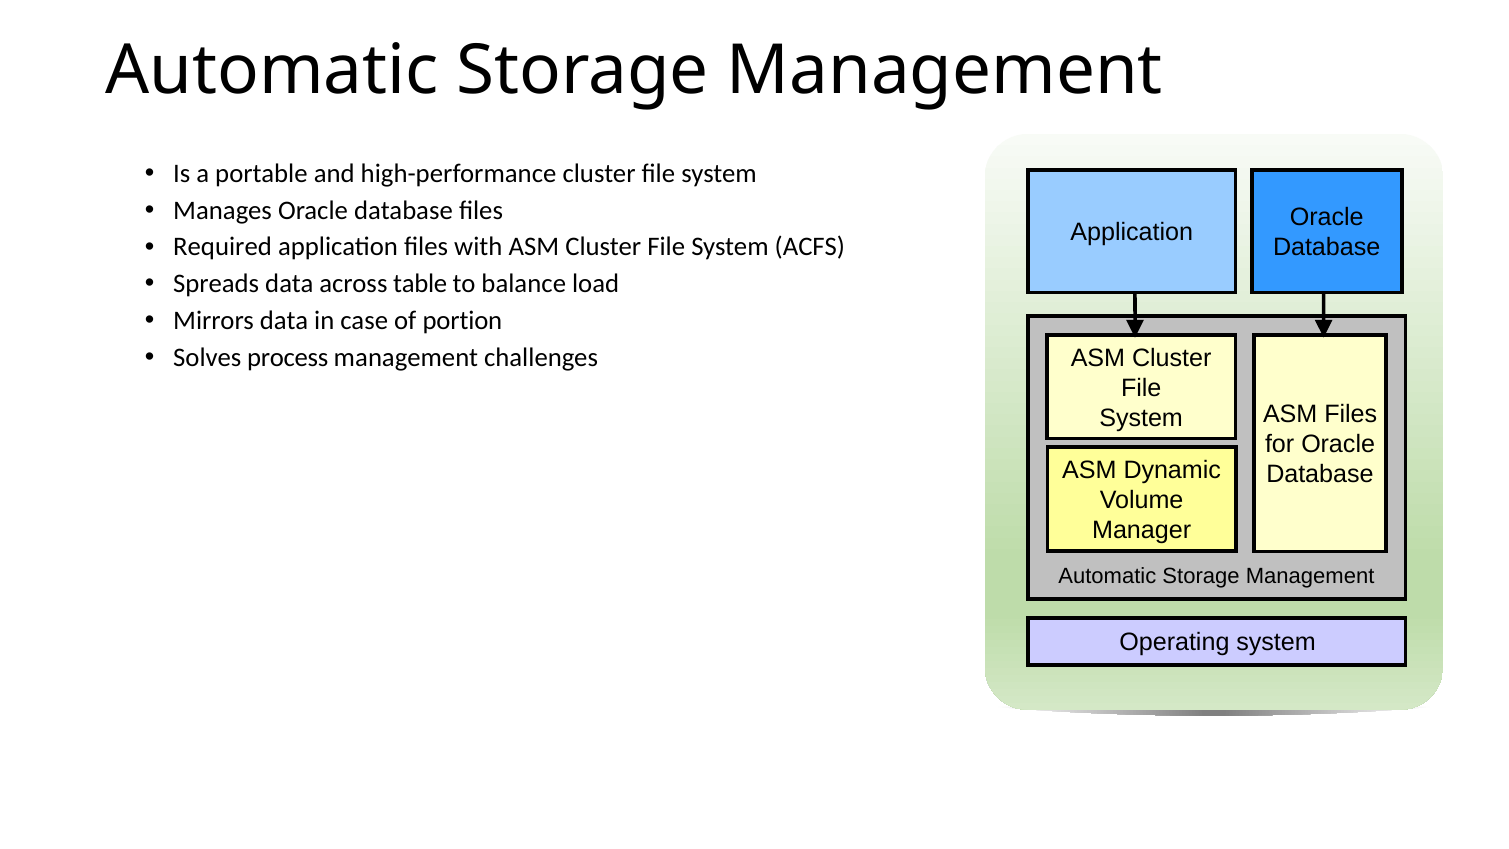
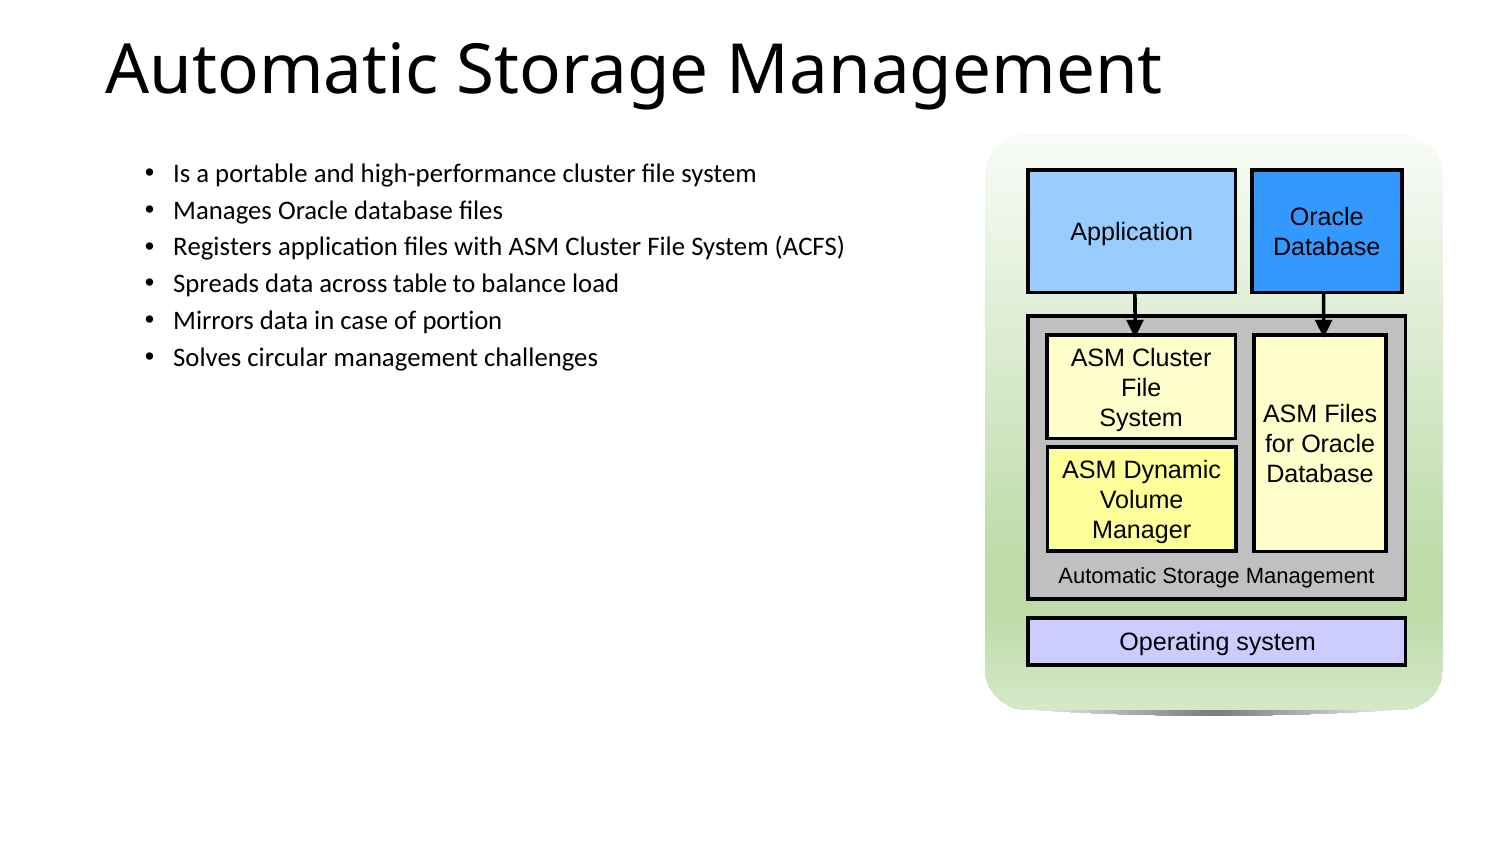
Required: Required -> Registers (223, 247)
process: process -> circular (288, 357)
